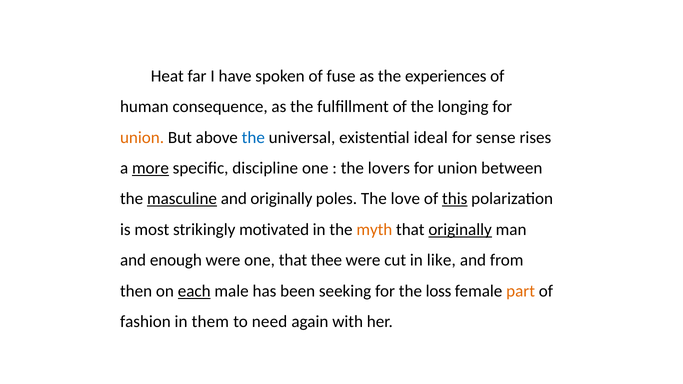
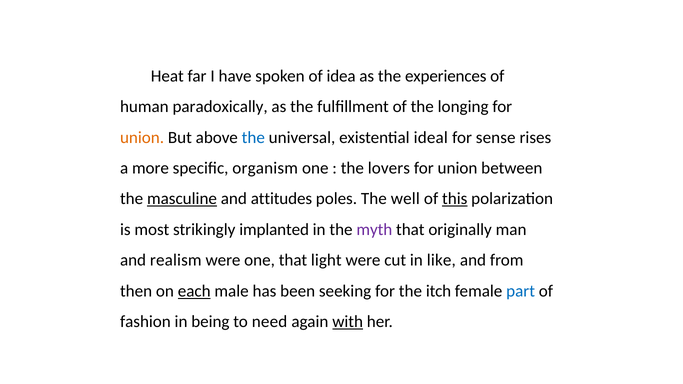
fuse: fuse -> idea (341, 76)
consequence: consequence -> paradoxically (220, 107)
more underline: present -> none (150, 168)
discipline: discipline -> organism (265, 168)
and originally: originally -> attitudes (281, 199)
love: love -> well (405, 199)
motivated: motivated -> implanted (274, 230)
myth colour: orange -> purple (374, 230)
originally underline: present -> none (460, 230)
enough: enough -> realism (176, 260)
thee: thee -> light (326, 260)
loss: loss -> itch (439, 291)
part colour: orange -> blue (521, 291)
them: them -> being (210, 322)
with underline: none -> present (348, 322)
